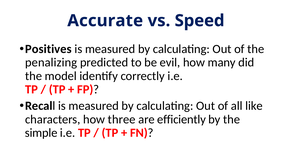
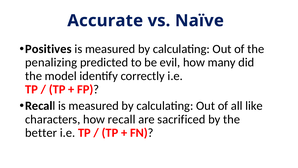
Speed: Speed -> Naïve (199, 21)
how three: three -> recall (122, 119)
efficiently: efficiently -> sacrificed (181, 119)
simple: simple -> better (41, 132)
